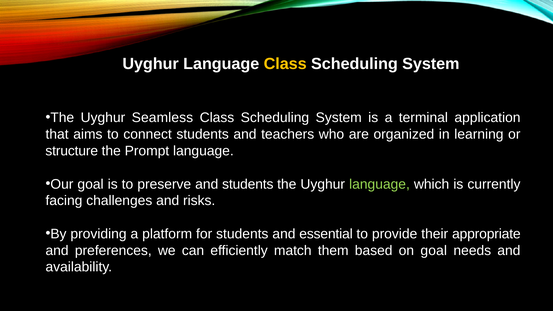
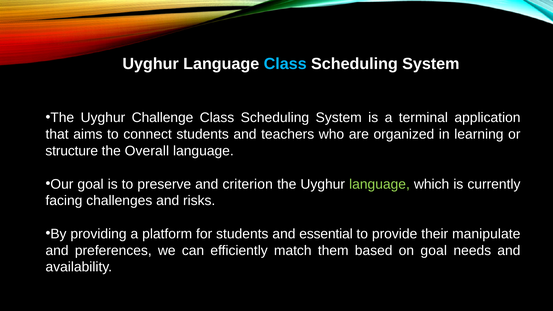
Class colour: yellow -> light blue (285, 64)
Seamless: Seamless -> Challenge (163, 118)
Prompt: Prompt -> Overall (147, 151)
and students: students -> criterion (248, 184)
appropriate: appropriate -> manipulate (486, 234)
